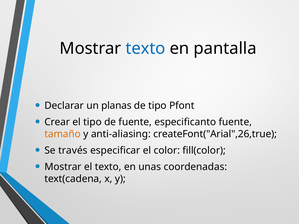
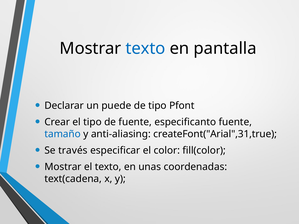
planas: planas -> puede (116, 106)
tamaño colour: orange -> blue (63, 134)
createFont("Arial",26,true: createFont("Arial",26,true -> createFont("Arial",31,true (215, 134)
